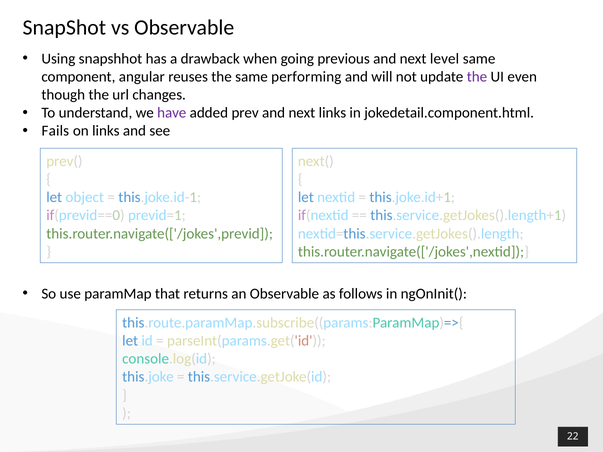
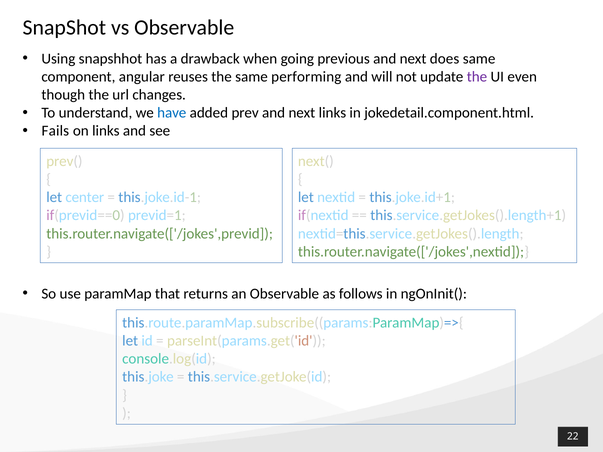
level: level -> does (445, 59)
have colour: purple -> blue (172, 113)
object: object -> center (85, 198)
